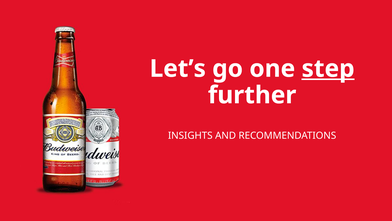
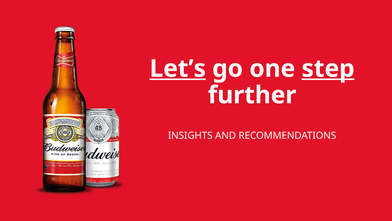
Let’s underline: none -> present (178, 69)
